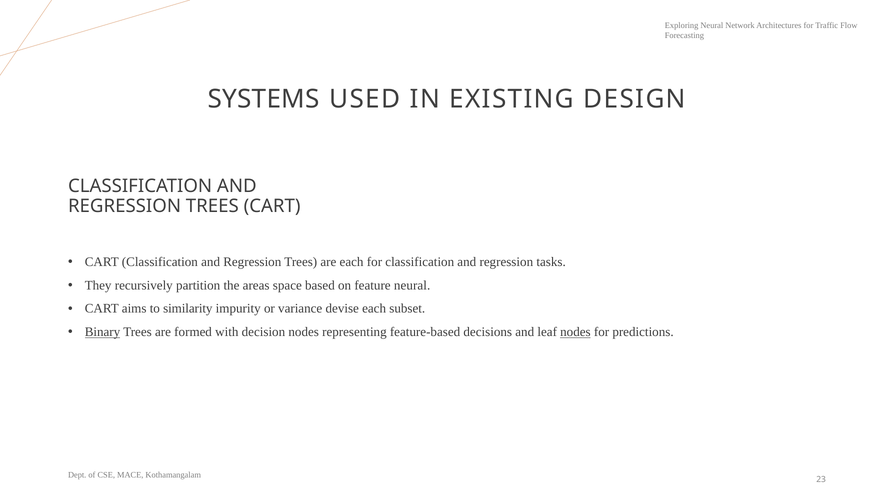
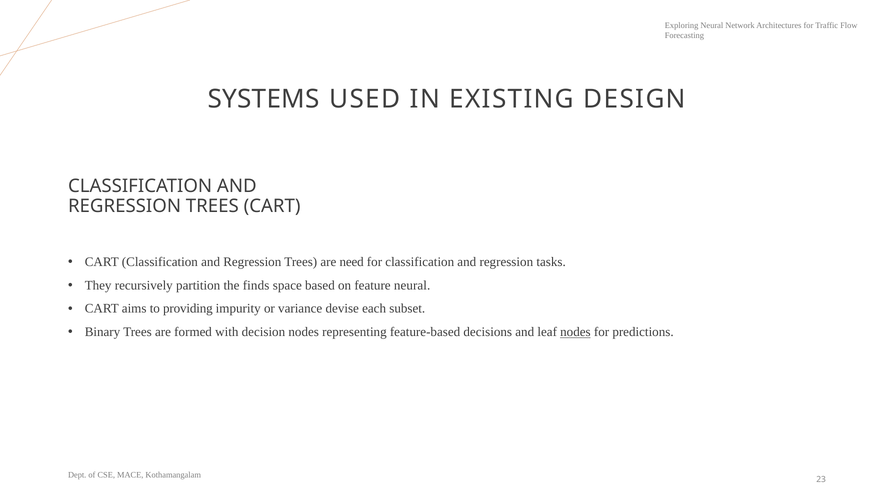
are each: each -> need (352, 262)
areas: areas -> finds (256, 285)
similarity: similarity -> providing (188, 309)
Binary underline: present -> none (102, 332)
